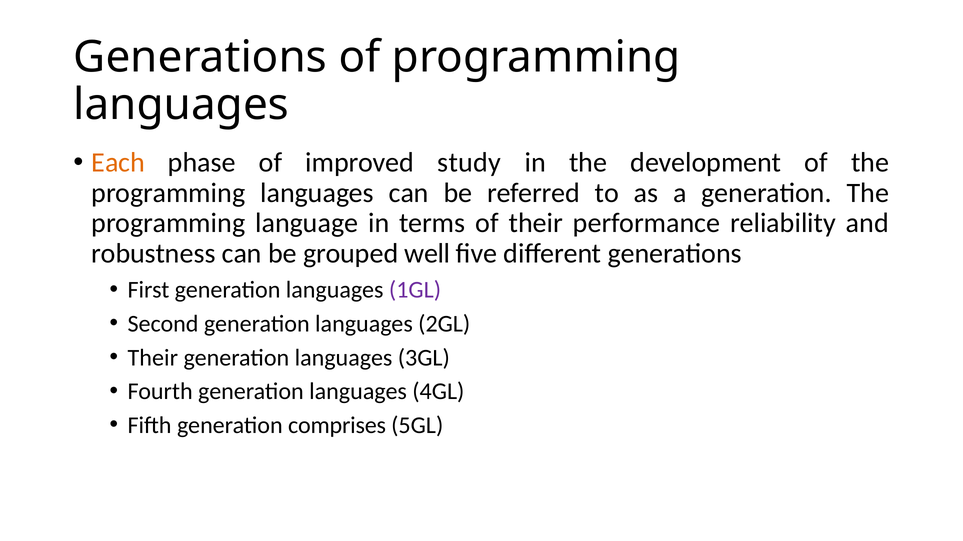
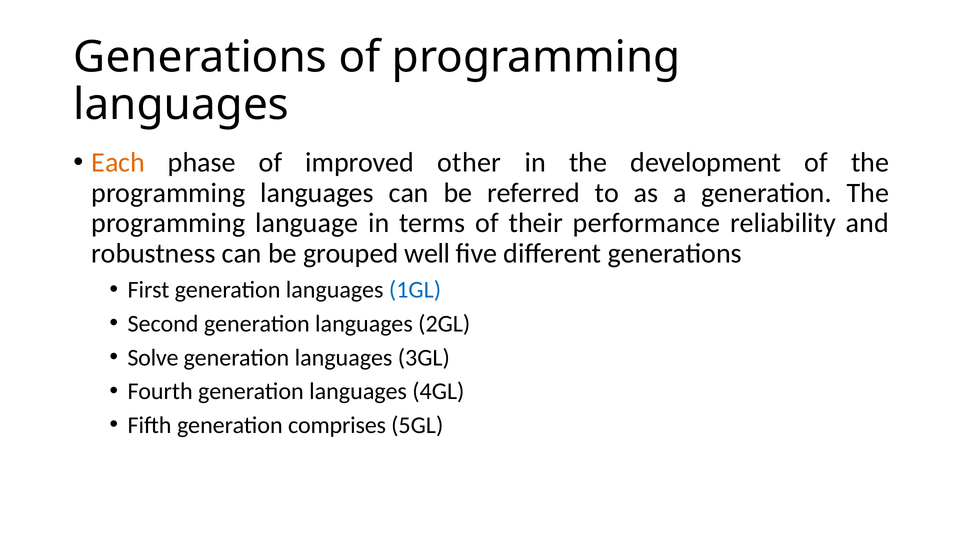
study: study -> other (469, 163)
1GL colour: purple -> blue (415, 290)
Their: Their -> Solve (153, 358)
